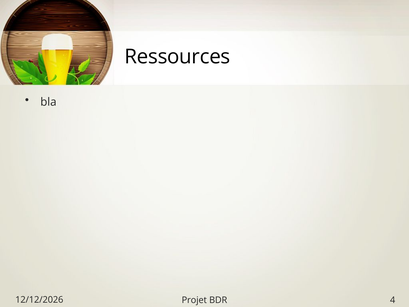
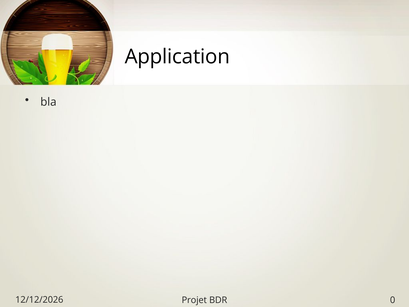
Ressources: Ressources -> Application (177, 57)
4: 4 -> 0 (393, 300)
